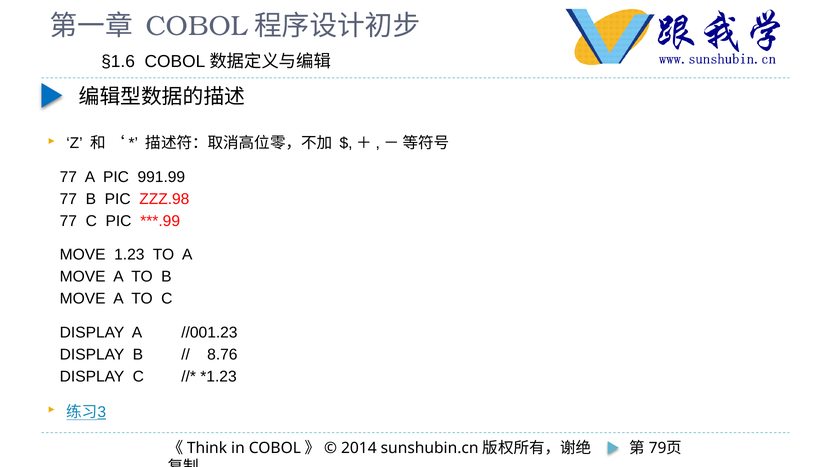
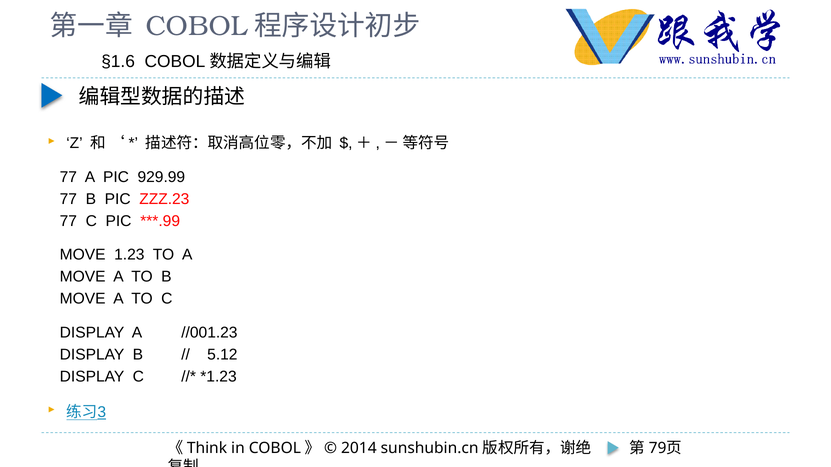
991.99: 991.99 -> 929.99 (161, 177)
ZZZ.98: ZZZ.98 -> ZZZ.23 (164, 199)
8.76: 8.76 -> 5.12 (222, 355)
